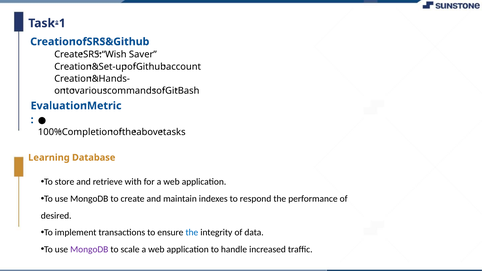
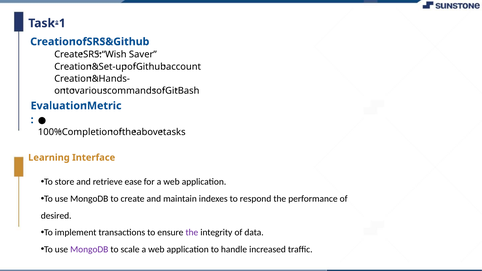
Database: Database -> Interface (94, 158)
with: with -> ease (133, 182)
the colour: blue -> purple (192, 233)
